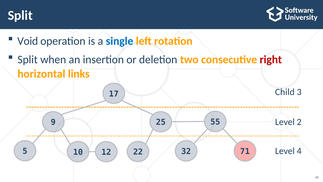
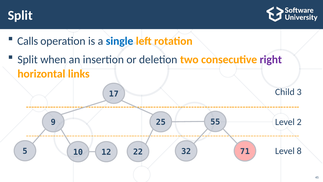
Void: Void -> Calls (28, 41)
right colour: red -> purple (271, 59)
4: 4 -> 8 (299, 151)
